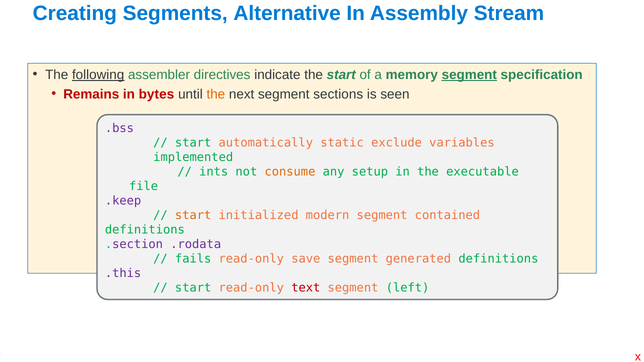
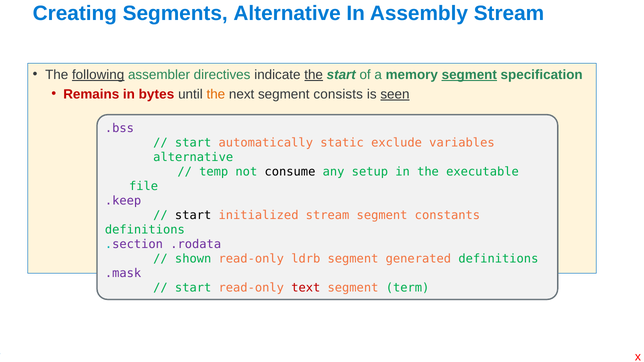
the underline: none -> present (314, 75)
sections: sections -> consists (338, 94)
seen underline: none -> present (395, 94)
implemented: implemented -> alternative (193, 157)
ints: ints -> temp (214, 172)
consume colour: orange -> black (290, 172)
start colour: orange -> black (193, 215)
initialized modern: modern -> stream (328, 215)
contained: contained -> constants (447, 215)
fails: fails -> shown (193, 259)
save: save -> ldrb (306, 259)
.this: .this -> .mask (123, 273)
left: left -> term (408, 288)
